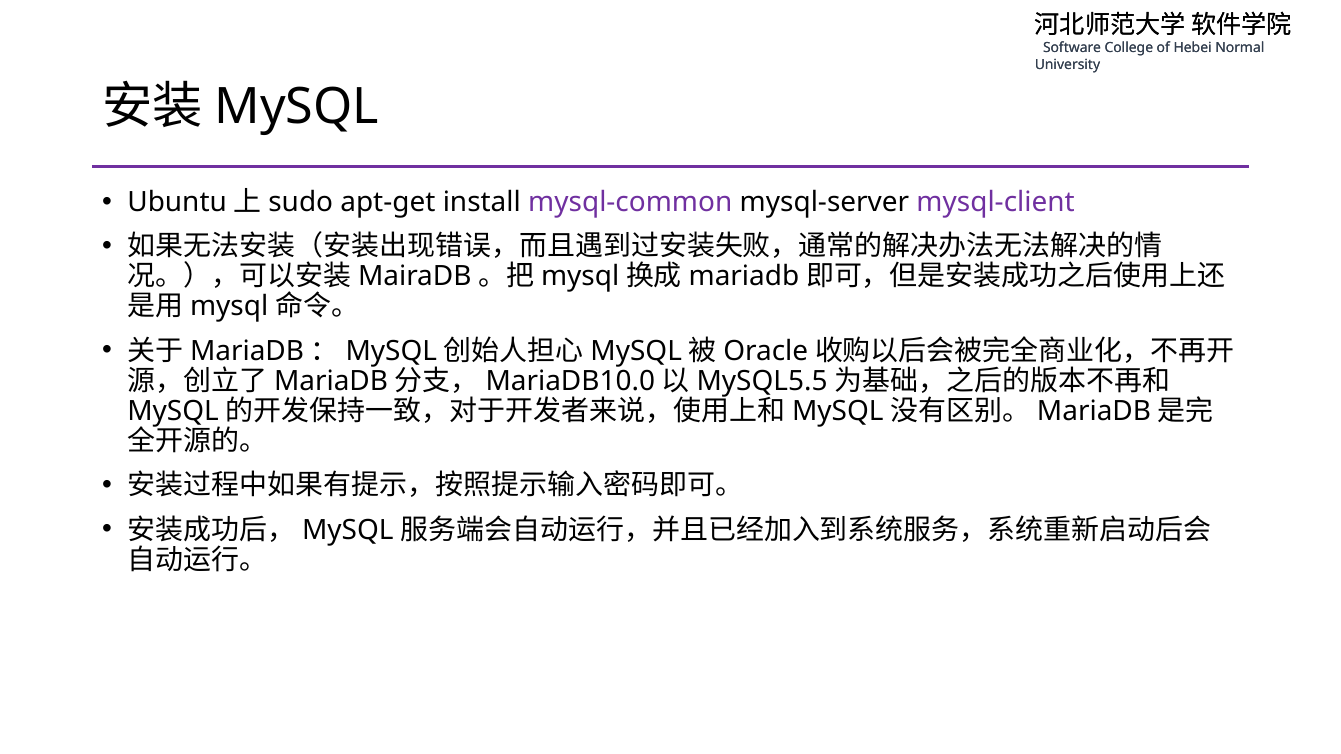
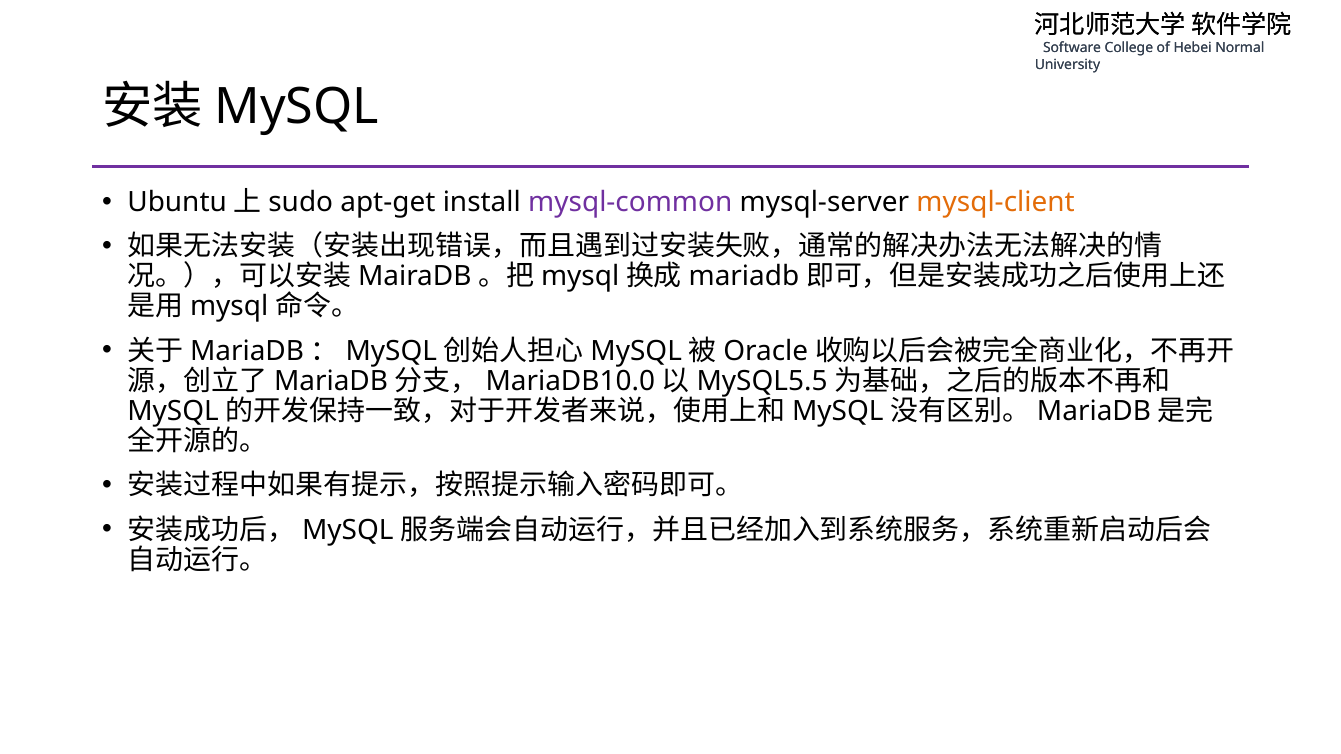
mysql-client colour: purple -> orange (996, 202)
